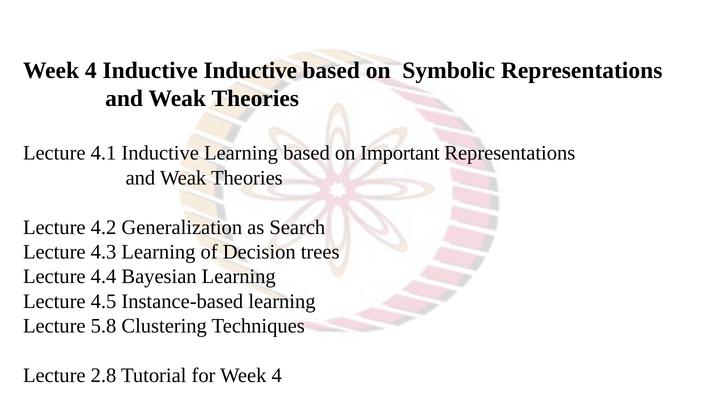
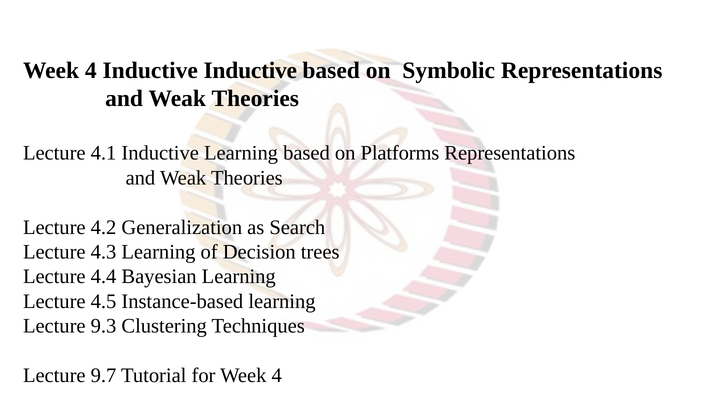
Important: Important -> Platforms (400, 153)
5.8: 5.8 -> 9.3 (104, 326)
2.8: 2.8 -> 9.7 (104, 375)
